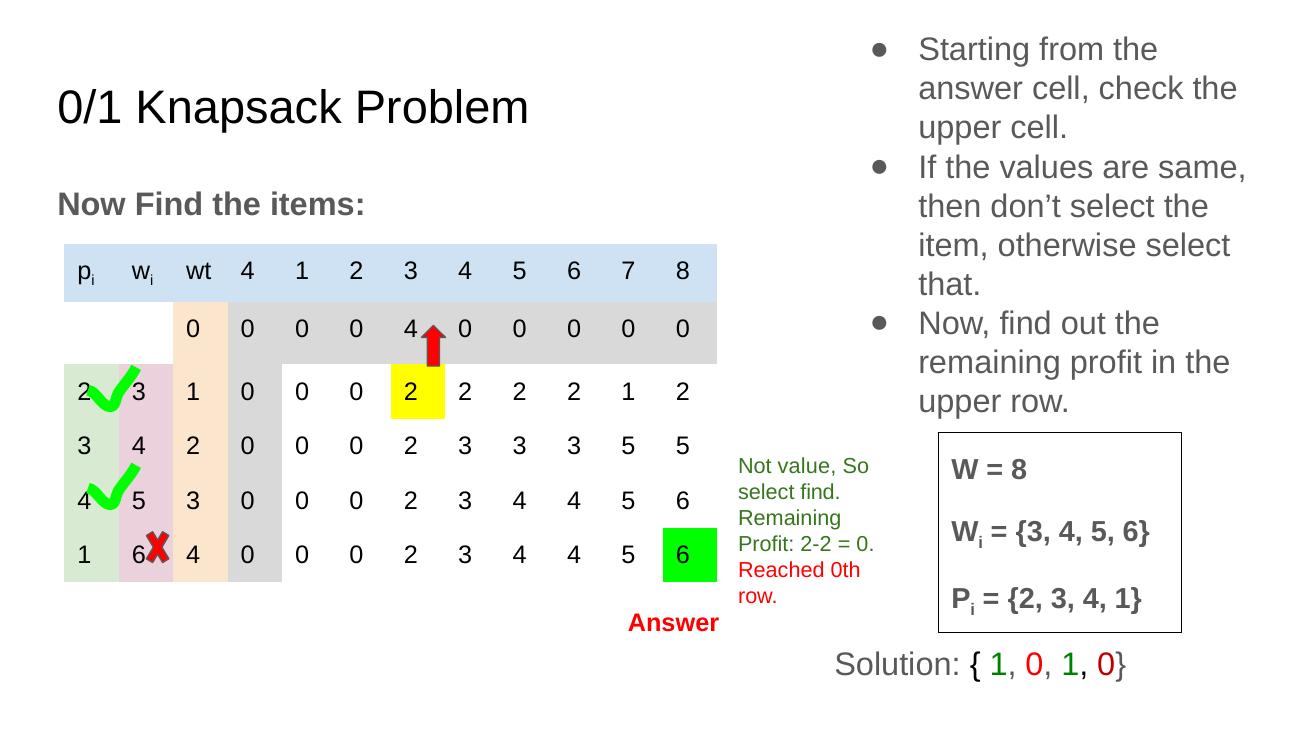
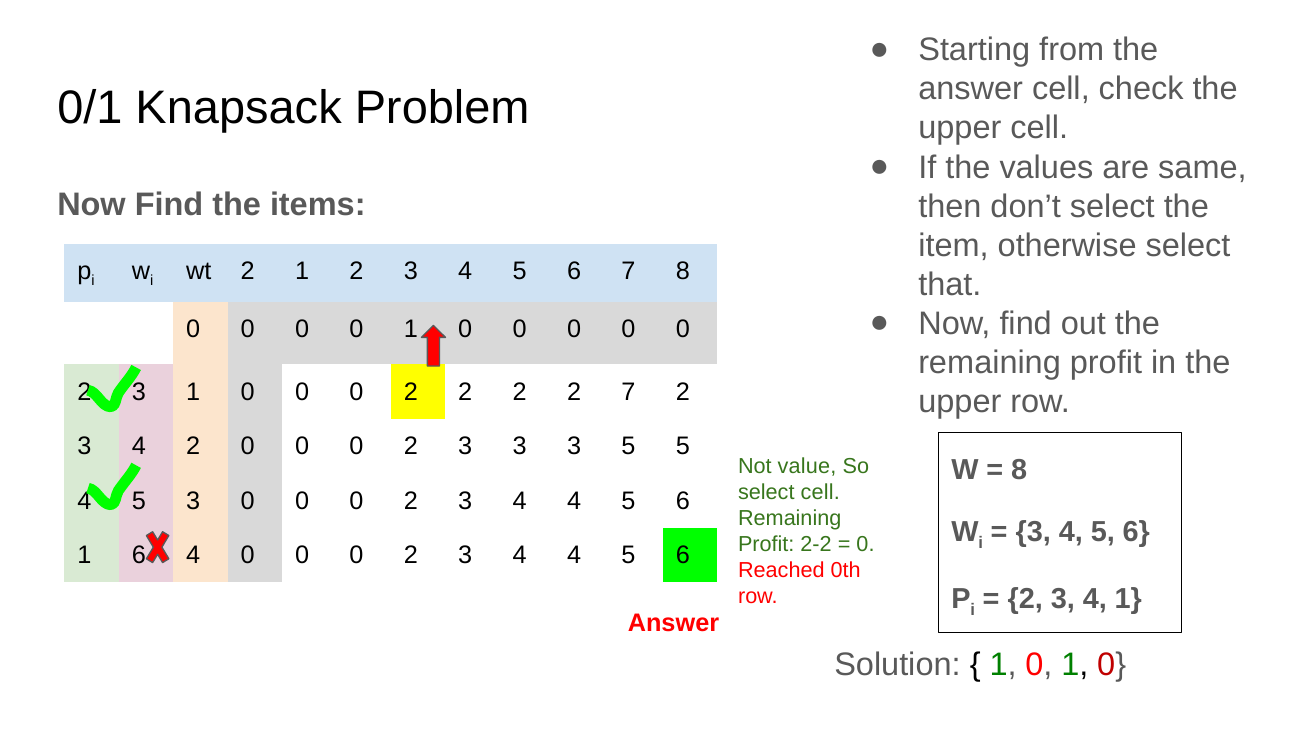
wt 4: 4 -> 2 (248, 271)
0 0 4: 4 -> 1 (411, 329)
2 1: 1 -> 7 (628, 392)
select find: find -> cell (820, 492)
